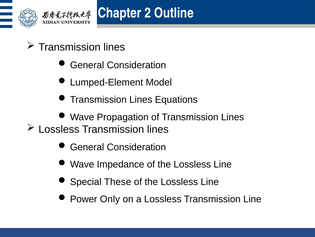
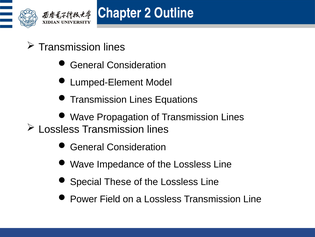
Only: Only -> Field (110, 199)
